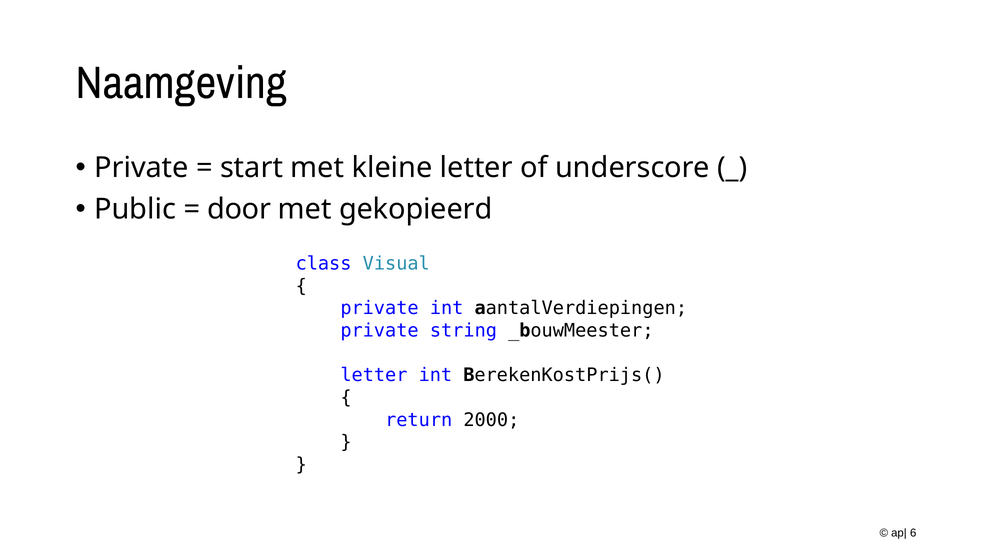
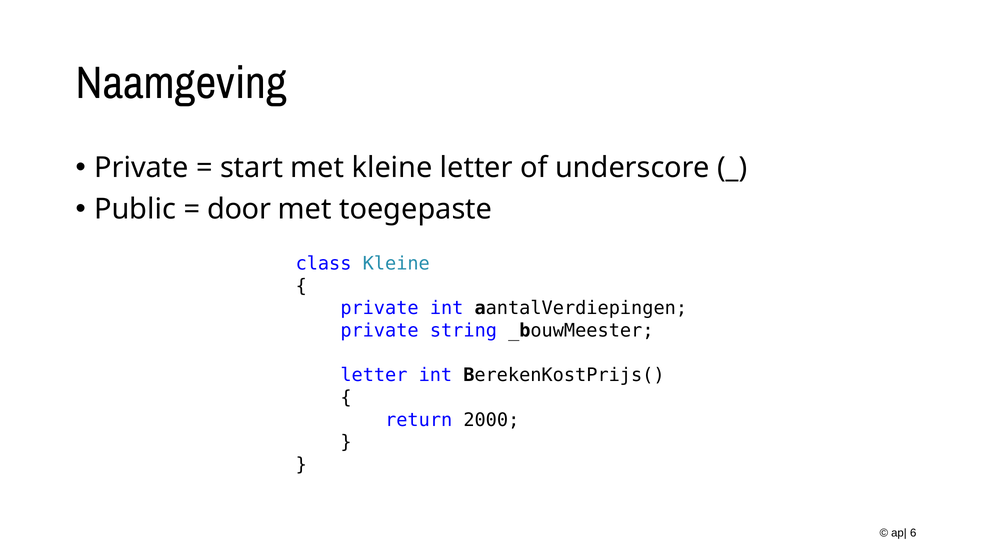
gekopieerd: gekopieerd -> toegepaste (416, 209)
class Visual: Visual -> Kleine (396, 264)
